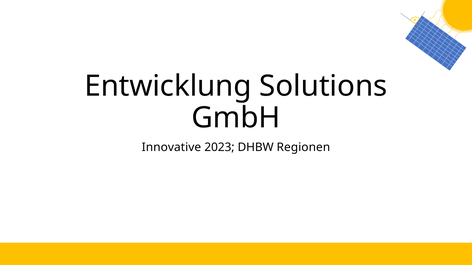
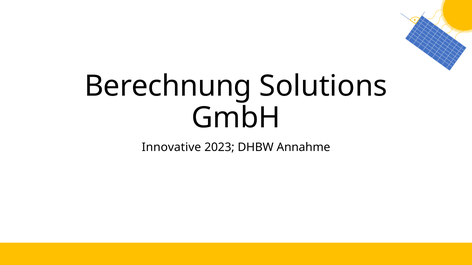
Entwicklung: Entwicklung -> Berechnung (168, 86)
Regionen: Regionen -> Annahme (303, 148)
